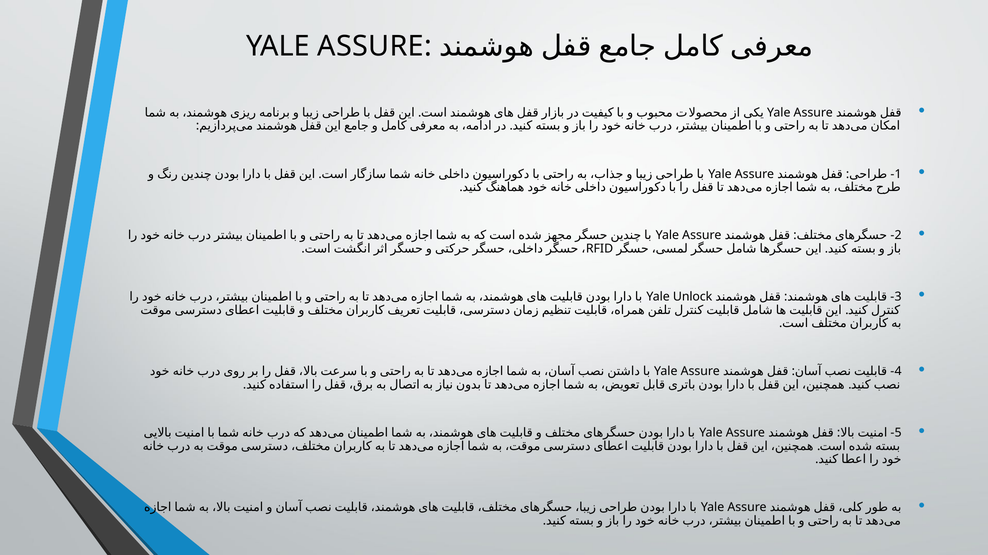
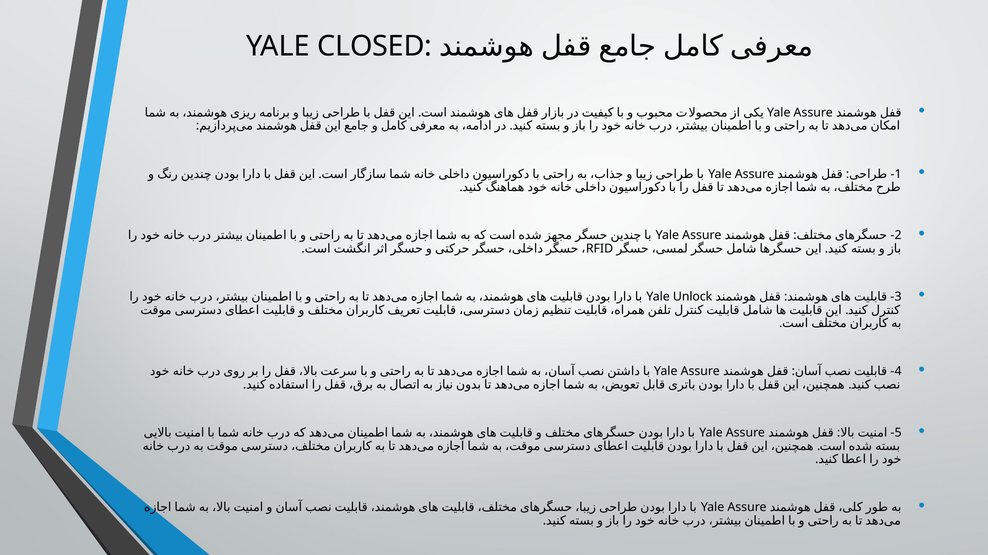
ASSURE: ASSURE -> CLOSED (371, 46)
